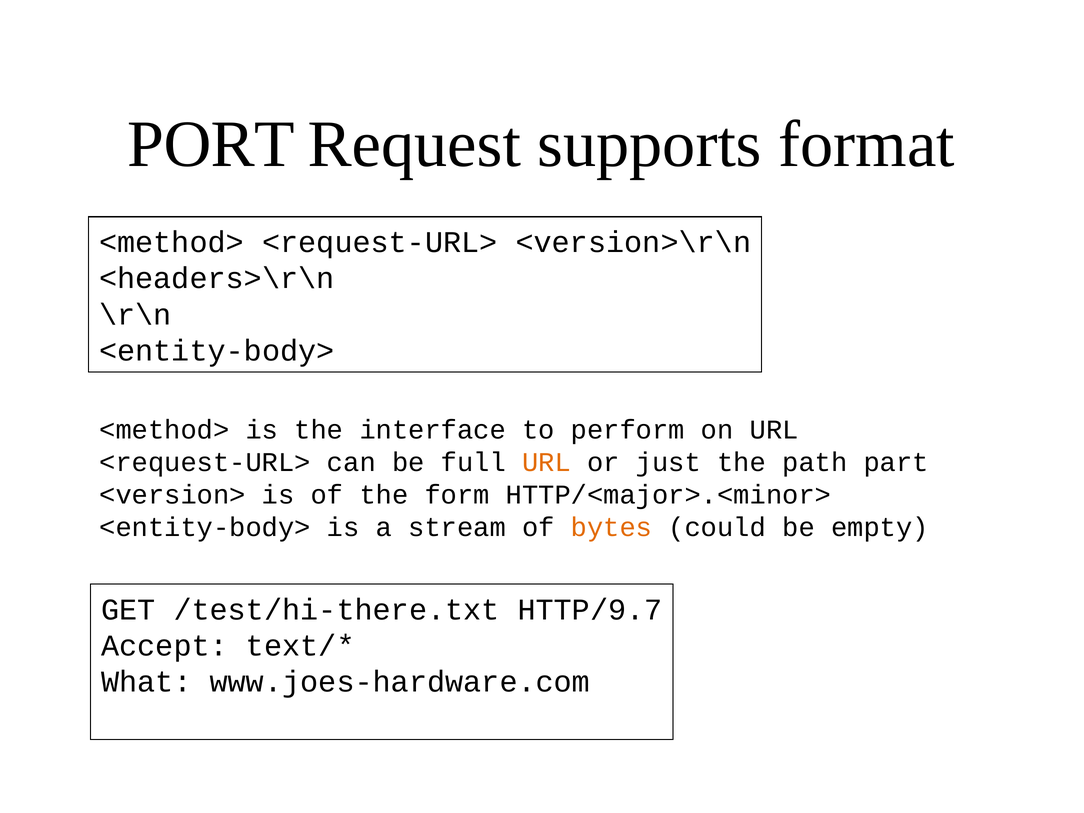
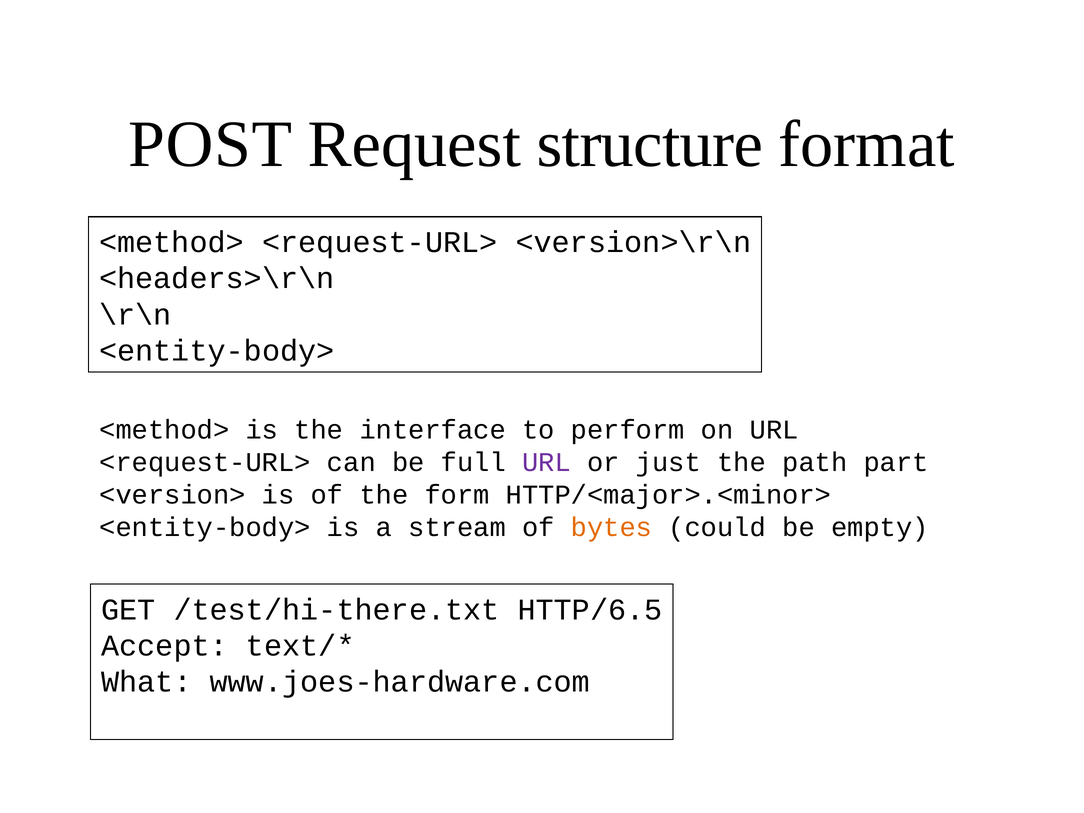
PORT: PORT -> POST (210, 145)
supports: supports -> structure (650, 145)
URL colour: orange -> purple (547, 462)
HTTP/9.7: HTTP/9.7 -> HTTP/6.5 (590, 610)
